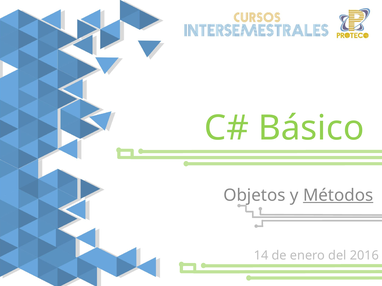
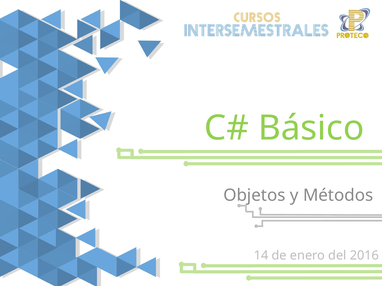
Métodos underline: present -> none (338, 196)
